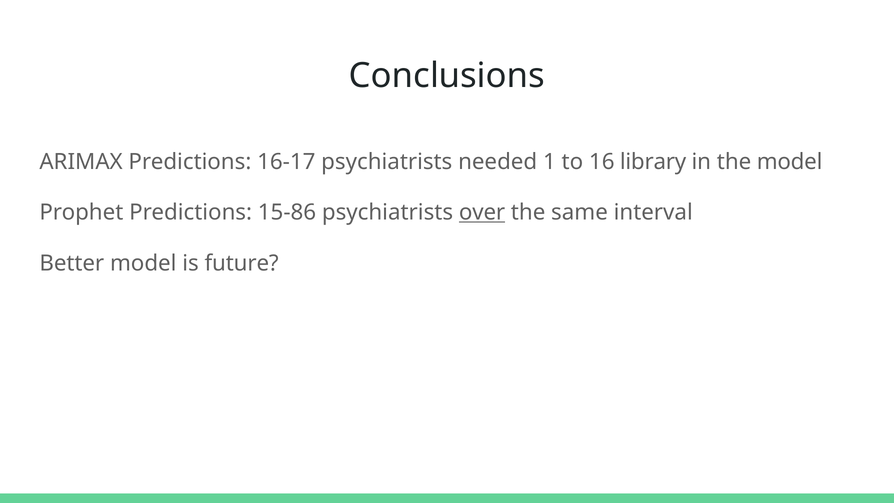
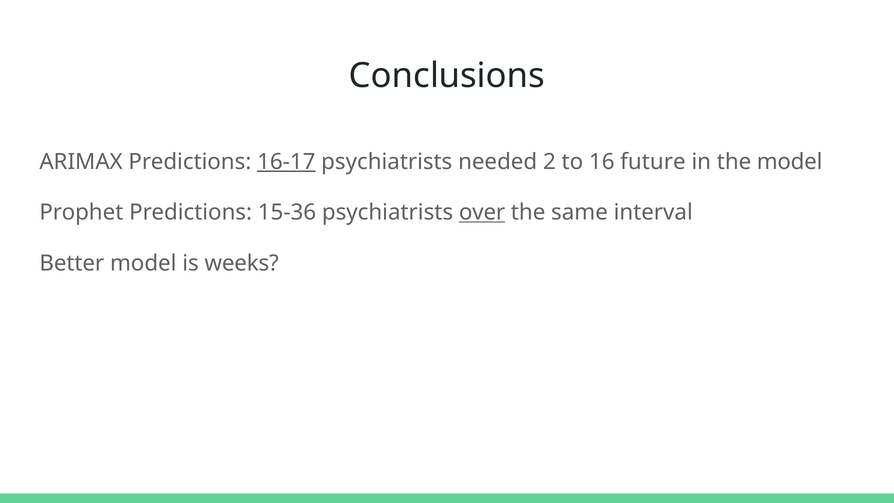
16-17 underline: none -> present (286, 162)
1: 1 -> 2 (549, 162)
library: library -> future (653, 162)
15-86: 15-86 -> 15-36 (287, 212)
future: future -> weeks (242, 263)
